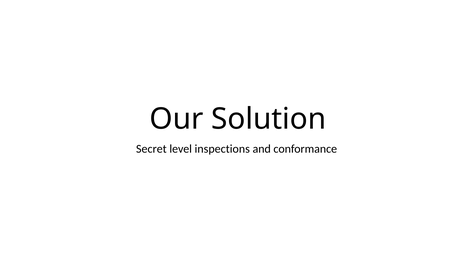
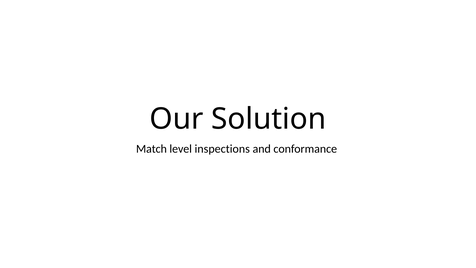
Secret: Secret -> Match (151, 149)
